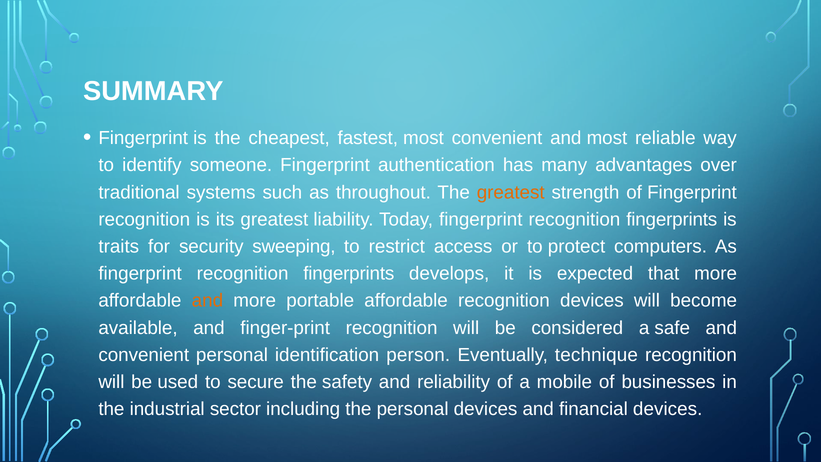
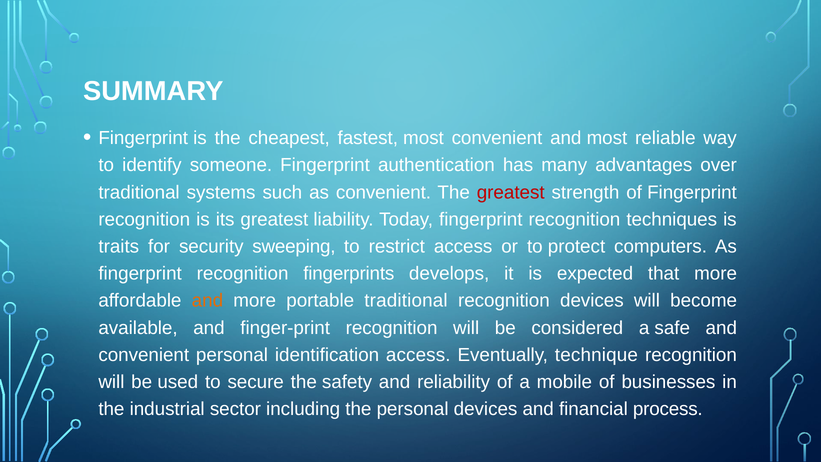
as throughout: throughout -> convenient (383, 192)
greatest colour: orange -> red (511, 192)
Today fingerprint recognition fingerprints: fingerprints -> techniques (672, 219)
portable affordable: affordable -> traditional (406, 301)
identification person: person -> access (418, 355)
financial devices: devices -> process (668, 409)
